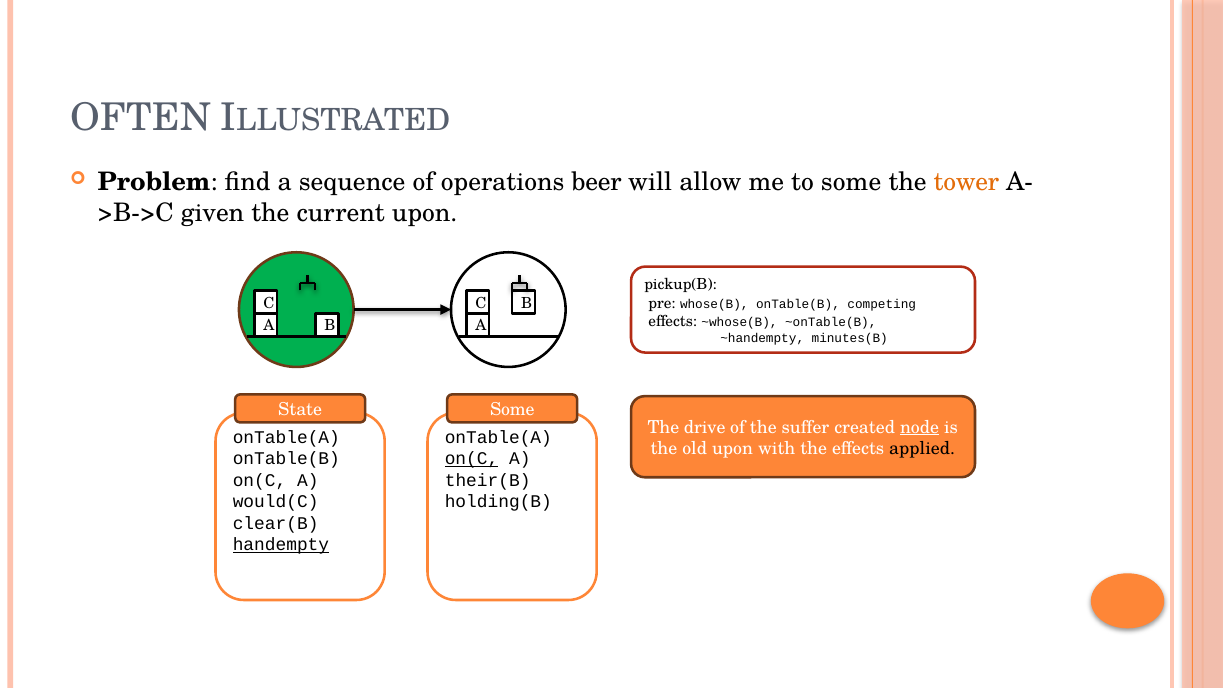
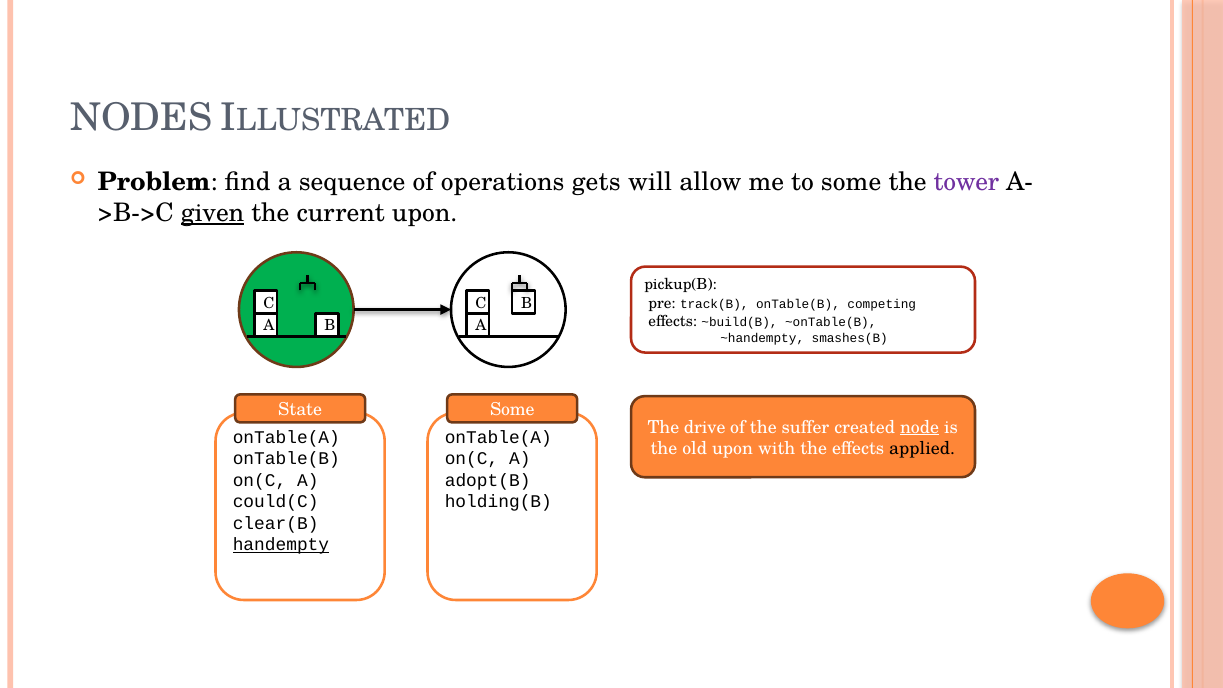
OFTEN: OFTEN -> NODES (141, 117)
beer: beer -> gets (596, 182)
tower colour: orange -> purple (966, 182)
given underline: none -> present (213, 213)
whose(B: whose(B -> track(B (714, 304)
~whose(B: ~whose(B -> ~build(B (740, 322)
minutes(B: minutes(B -> smashes(B (850, 338)
on(C underline: present -> none (472, 459)
their(B: their(B -> adopt(B (488, 480)
would(C: would(C -> could(C (276, 502)
